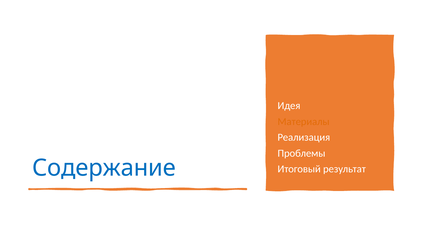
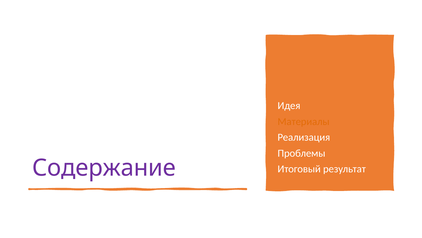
Содержание colour: blue -> purple (104, 167)
